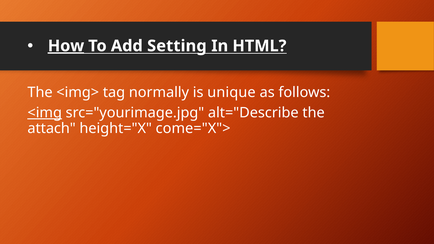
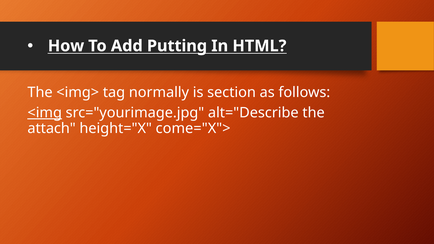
How underline: present -> none (66, 46)
Setting: Setting -> Putting (177, 46)
unique: unique -> section (232, 93)
